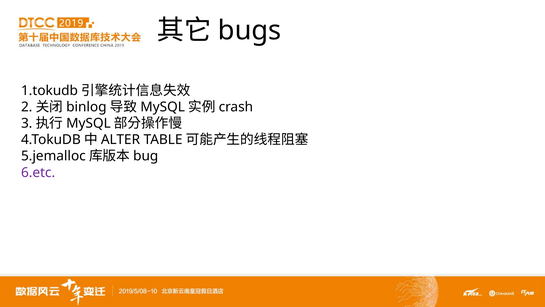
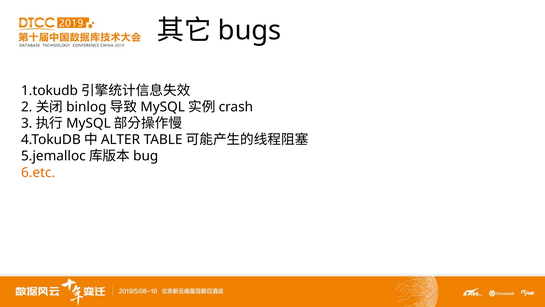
6.etc colour: purple -> orange (38, 172)
